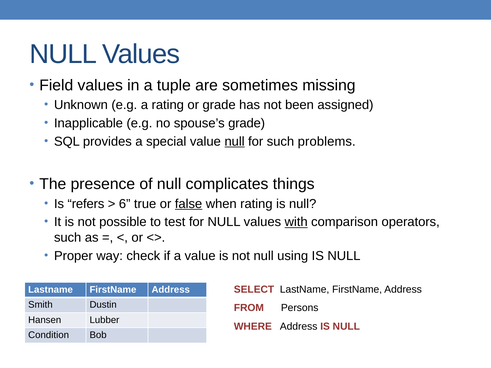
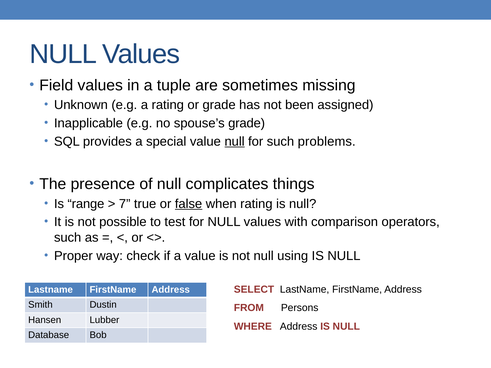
refers: refers -> range (86, 204)
6: 6 -> 7 (125, 204)
with underline: present -> none (296, 222)
Condition: Condition -> Database (49, 335)
